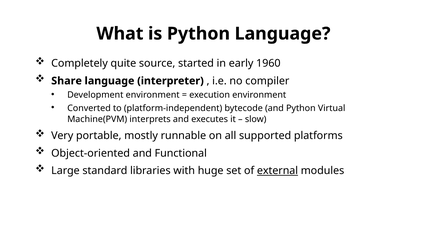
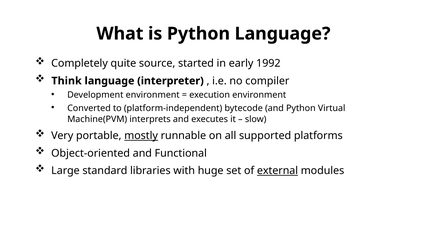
1960: 1960 -> 1992 (268, 63)
Share: Share -> Think (67, 81)
mostly underline: none -> present (141, 136)
